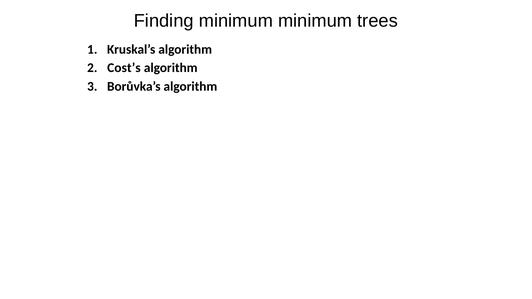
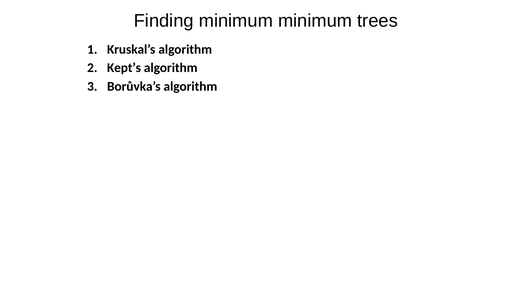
Cost’s: Cost’s -> Kept’s (124, 68)
